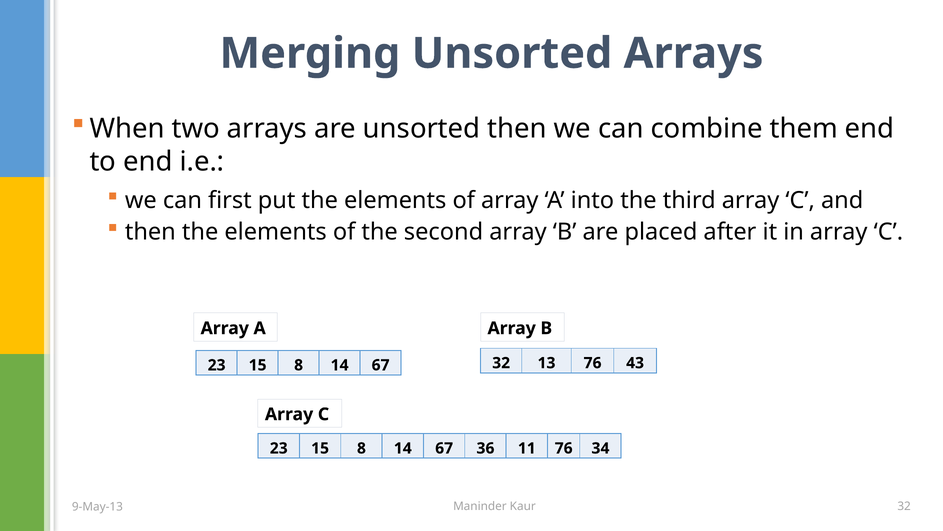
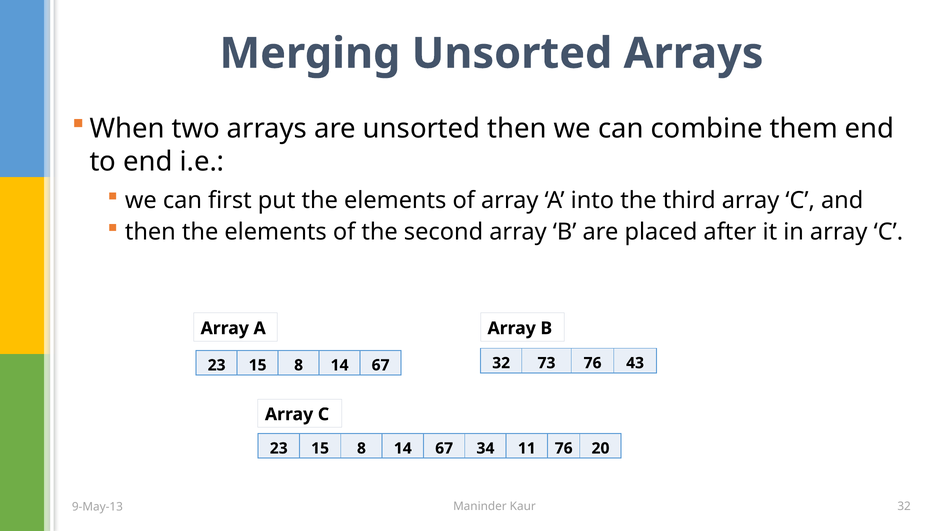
13: 13 -> 73 (547, 363)
36: 36 -> 34 (486, 448)
34: 34 -> 20 (600, 448)
